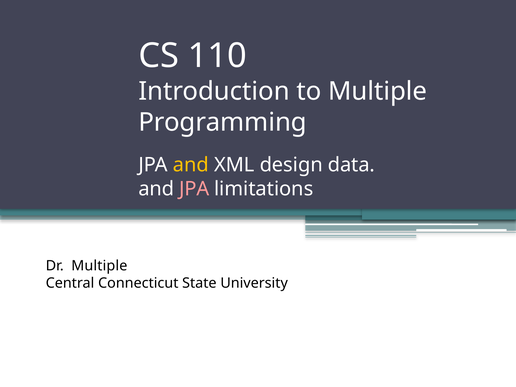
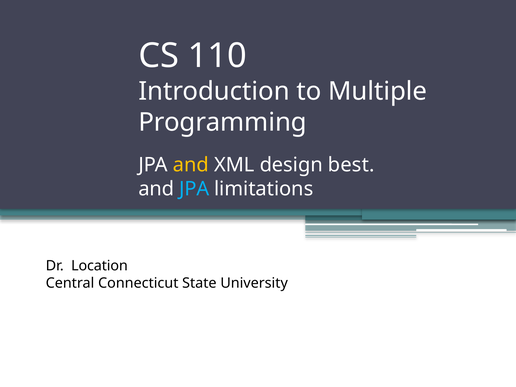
data: data -> best (351, 165)
JPA colour: pink -> light blue (194, 189)
Dr Multiple: Multiple -> Location (99, 266)
